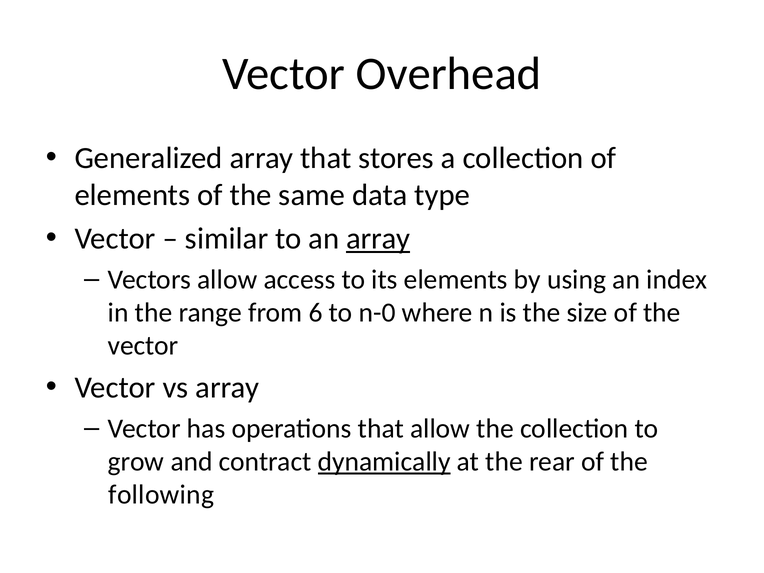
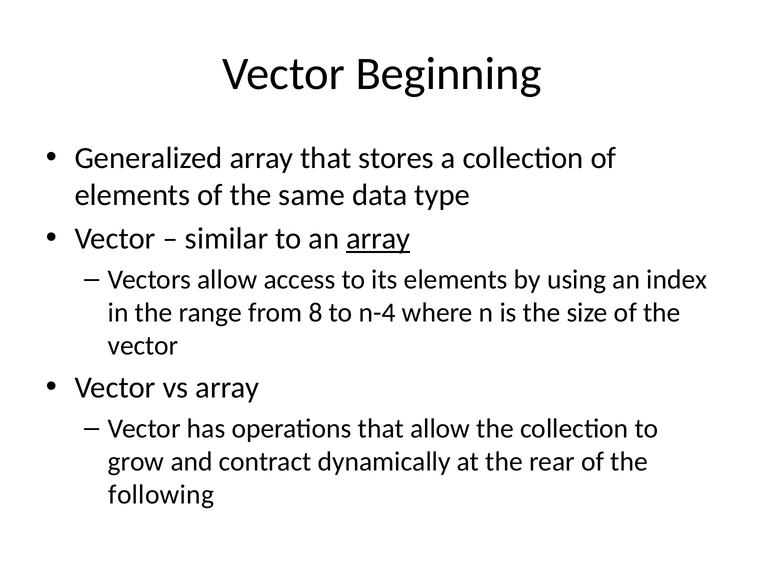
Overhead: Overhead -> Beginning (449, 74)
6: 6 -> 8 (316, 313)
n-0: n-0 -> n-4 (377, 313)
dynamically underline: present -> none (384, 462)
